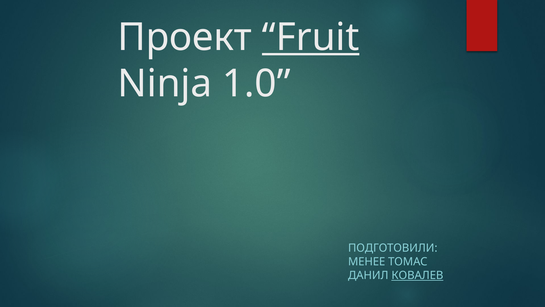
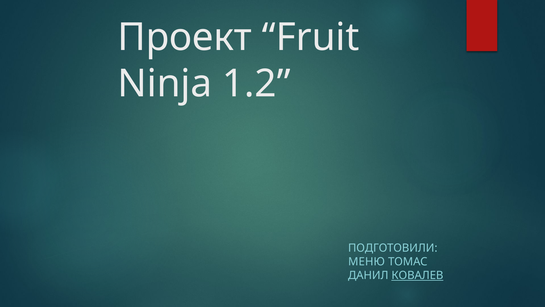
Fruit underline: present -> none (311, 37)
1.0: 1.0 -> 1.2 (256, 84)
МЕНЕЕ: МЕНЕЕ -> МЕНЮ (367, 262)
